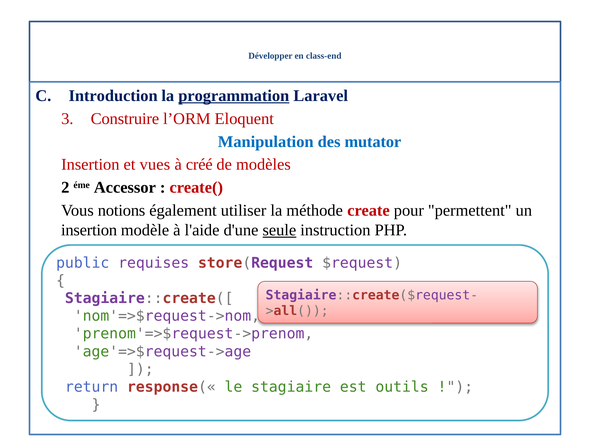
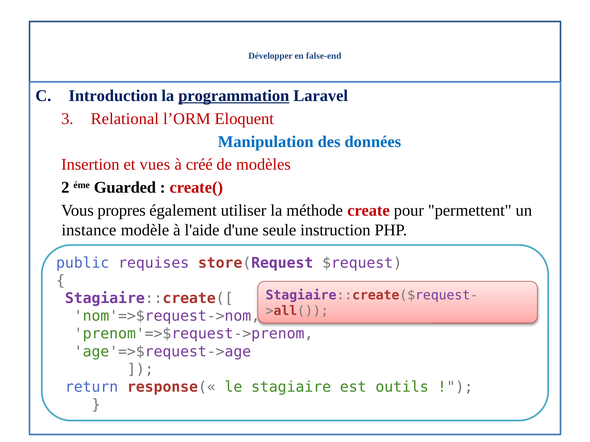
class-end: class-end -> false-end (324, 56)
Construire: Construire -> Relational (125, 119)
mutator: mutator -> données (373, 142)
Accessor: Accessor -> Guarded (125, 188)
notions: notions -> propres (122, 211)
insertion: insertion -> instance (89, 230)
seule underline: present -> none (279, 230)
